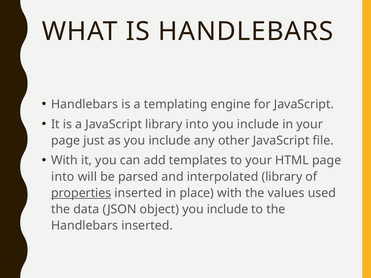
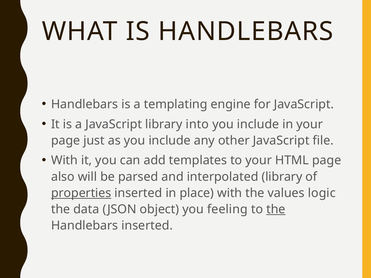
into: into -> also (63, 177)
used: used -> logic (322, 193)
object you include: include -> feeling (227, 209)
the underline: none -> present (276, 209)
